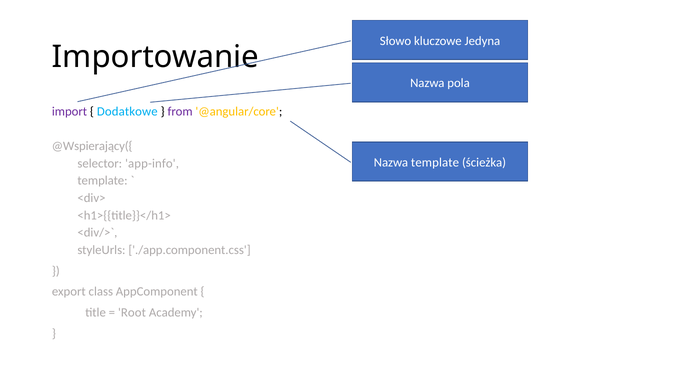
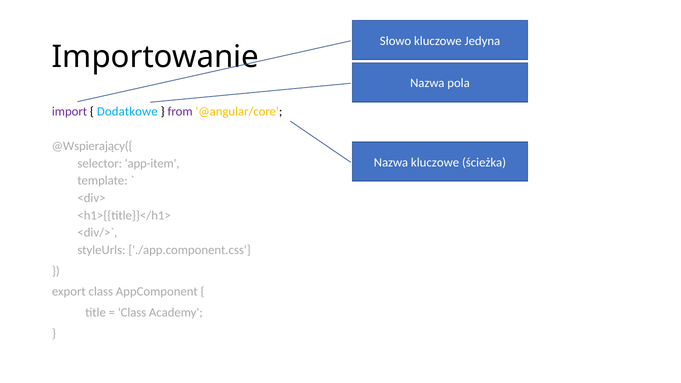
Nazwa template: template -> kluczowe (435, 162)
app-info: app-info -> app-item (152, 163)
Root: Root -> Class (132, 313)
